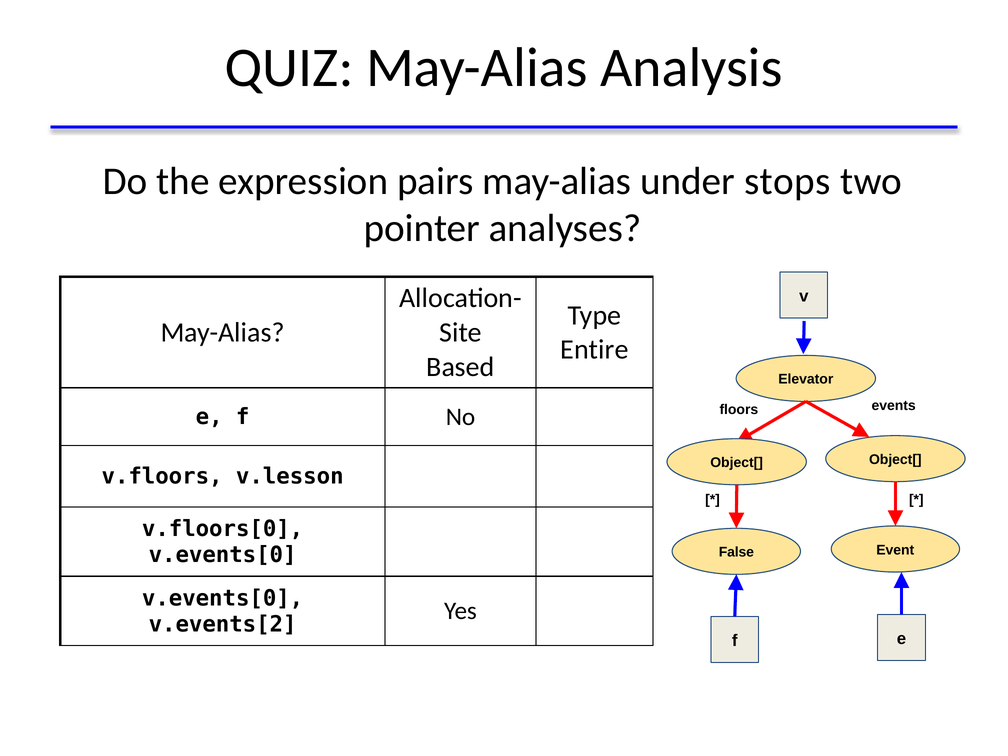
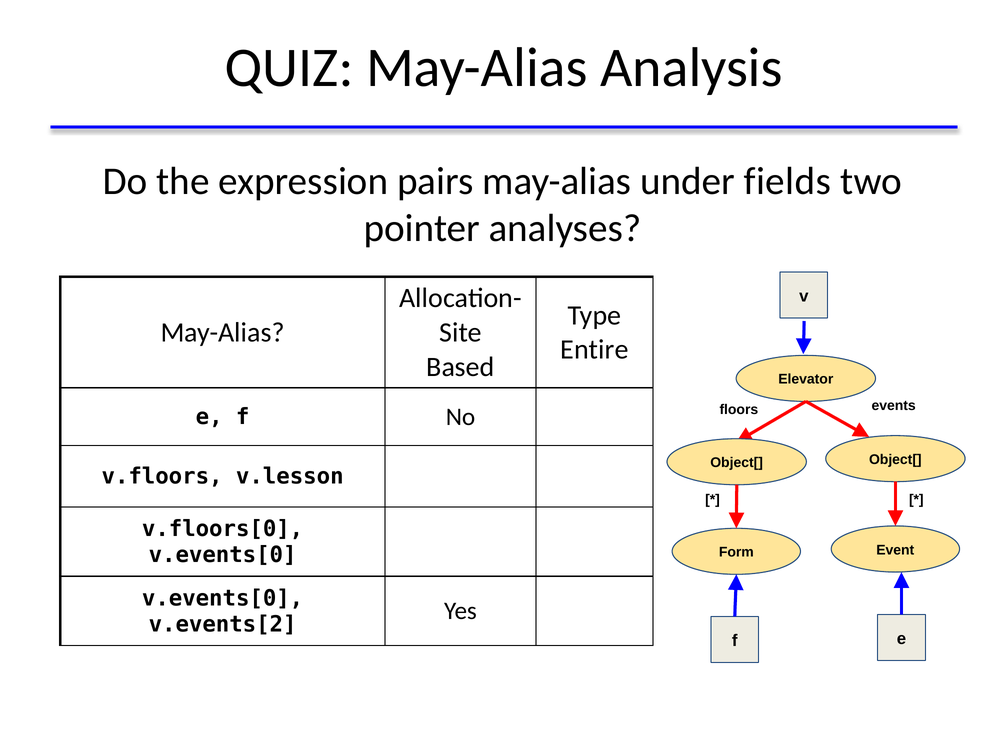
stops: stops -> fields (787, 181)
False: False -> Form (736, 552)
